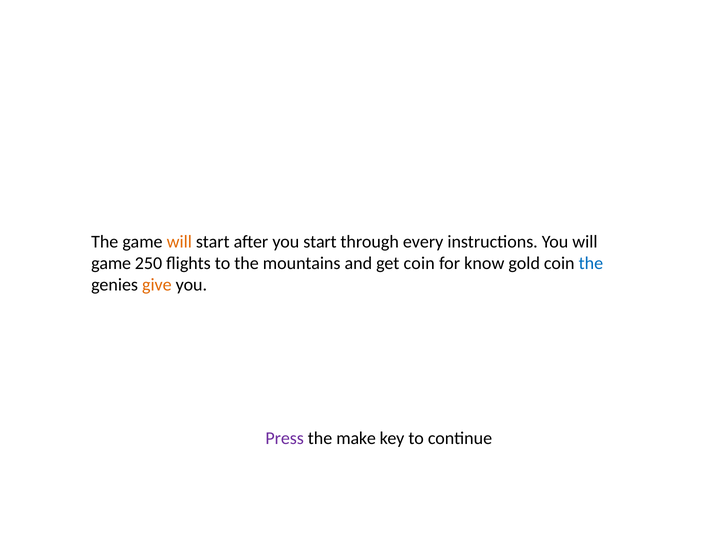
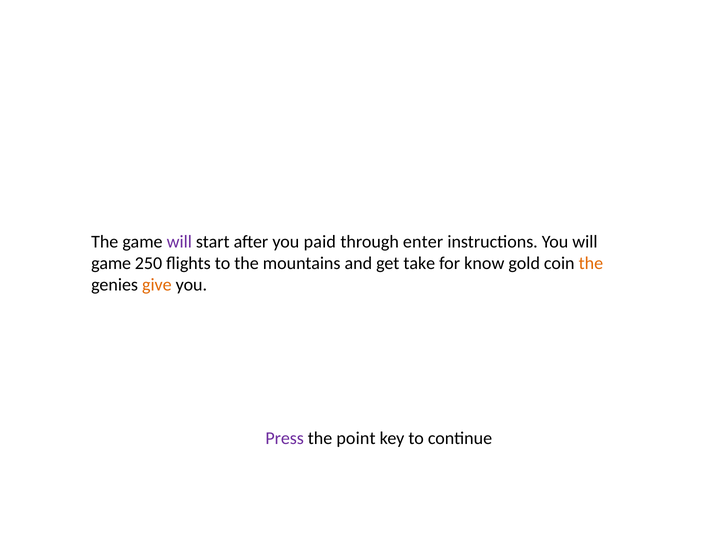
will colour: orange -> purple (179, 242)
you start: start -> paid (320, 242)
every: every -> enter (423, 242)
get coin: coin -> take (419, 263)
the colour: blue -> orange (591, 263)
make: make -> point (356, 438)
